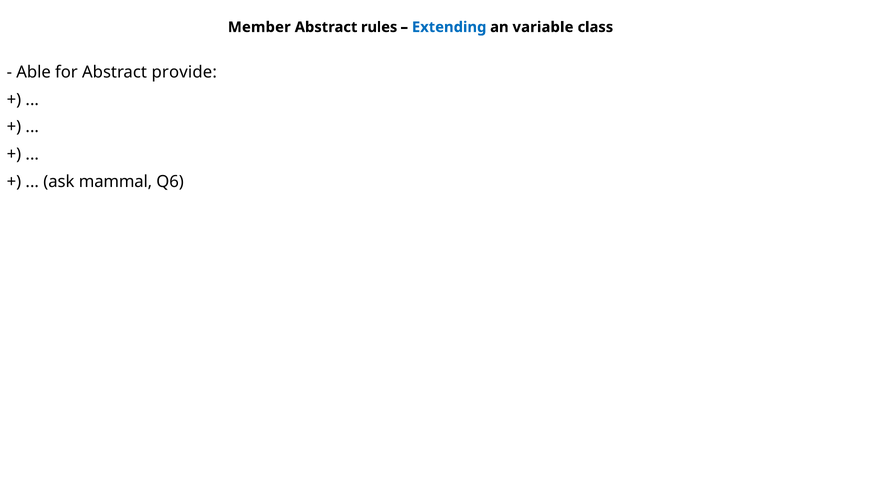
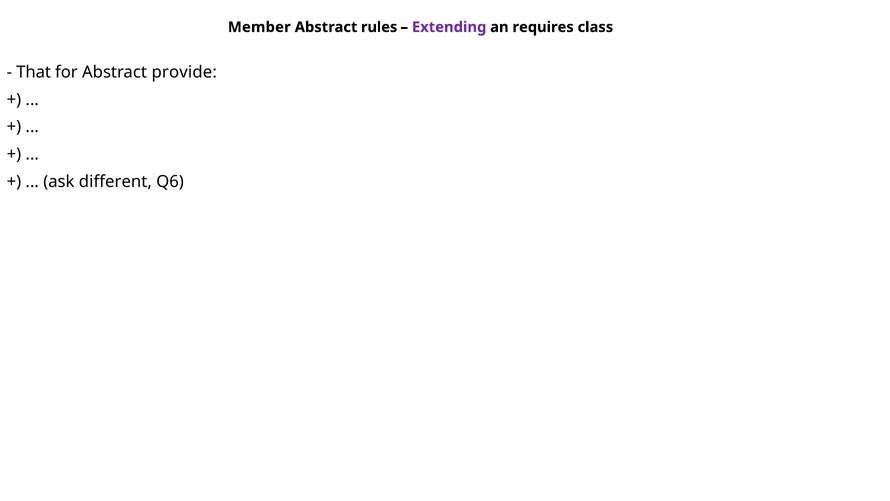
Extending colour: blue -> purple (449, 27)
variable: variable -> requires (543, 27)
Able: Able -> That (34, 72)
mammal: mammal -> different (115, 181)
